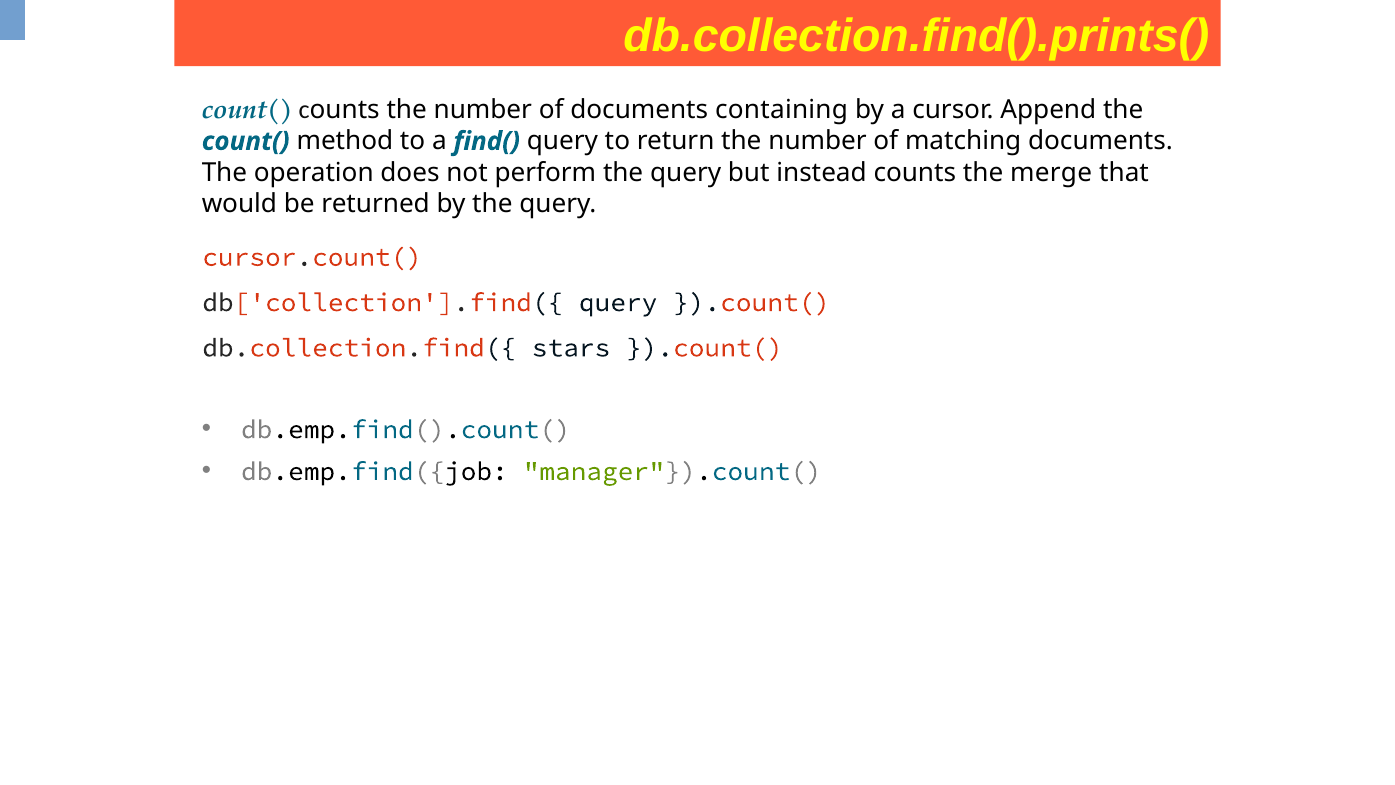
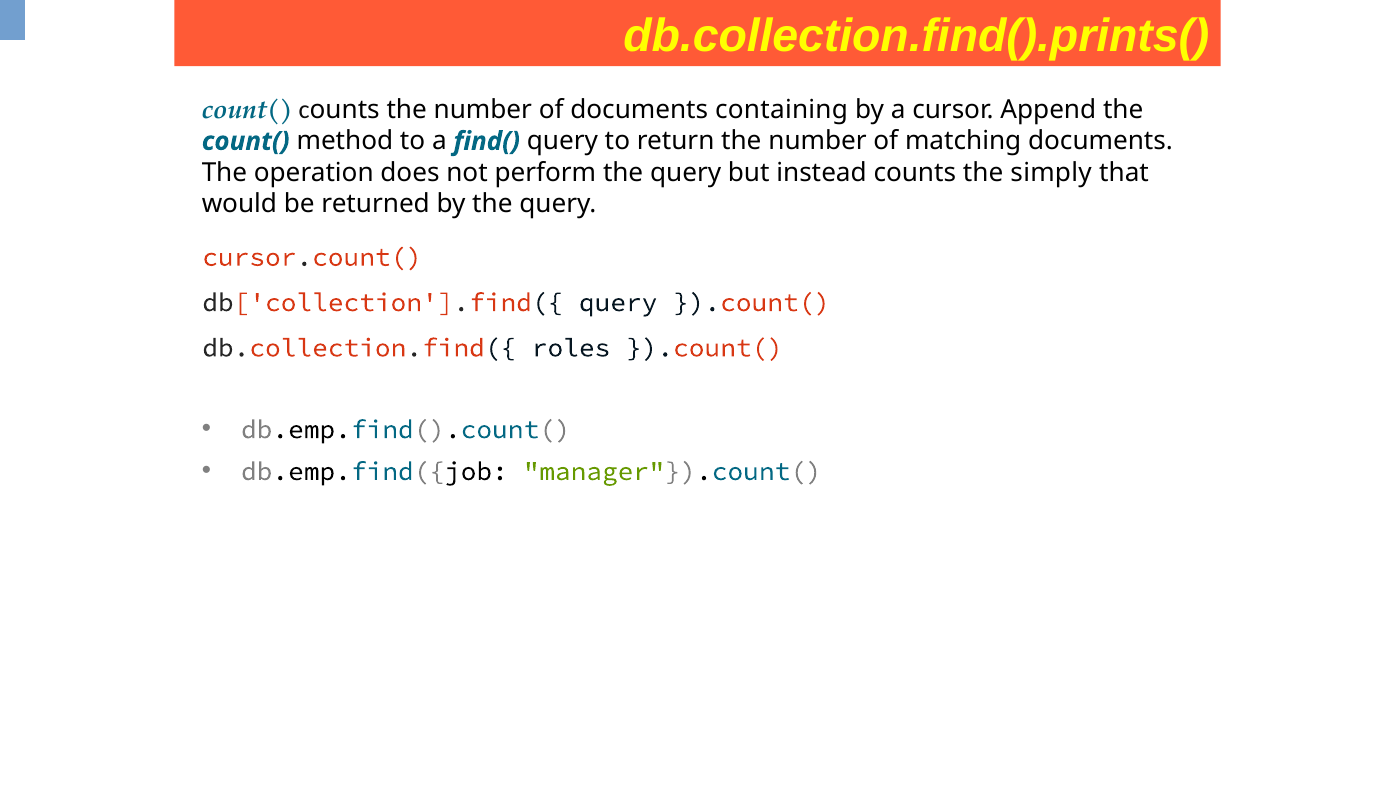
merge: merge -> simply (1051, 173)
stars: stars -> roles (571, 348)
